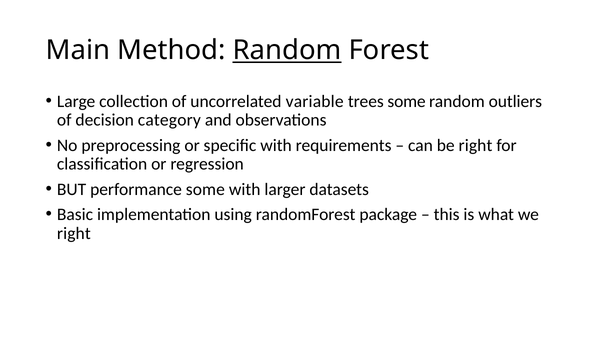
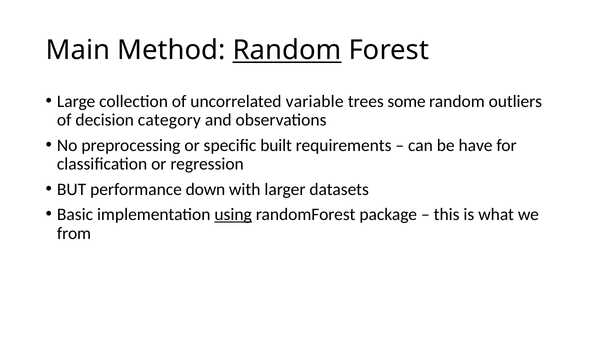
specific with: with -> built (276, 146)
be right: right -> have (476, 146)
performance some: some -> down (205, 190)
using underline: none -> present (233, 215)
right: right -> from (74, 234)
